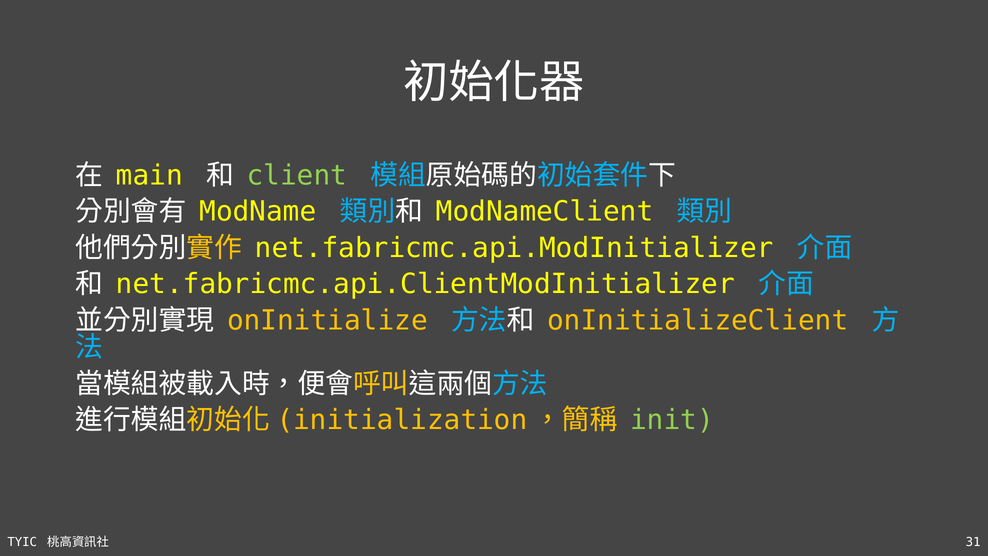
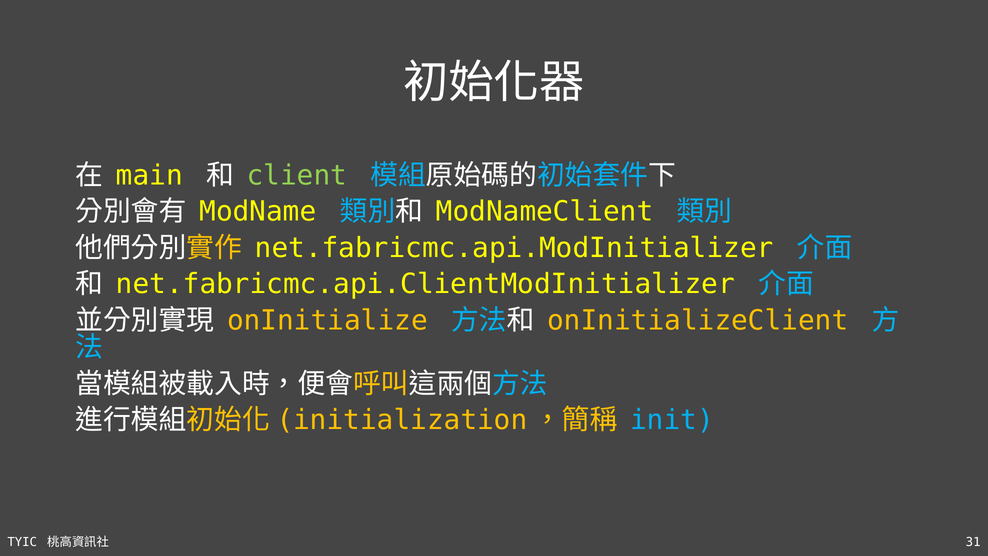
init colour: light green -> light blue (672, 420)
